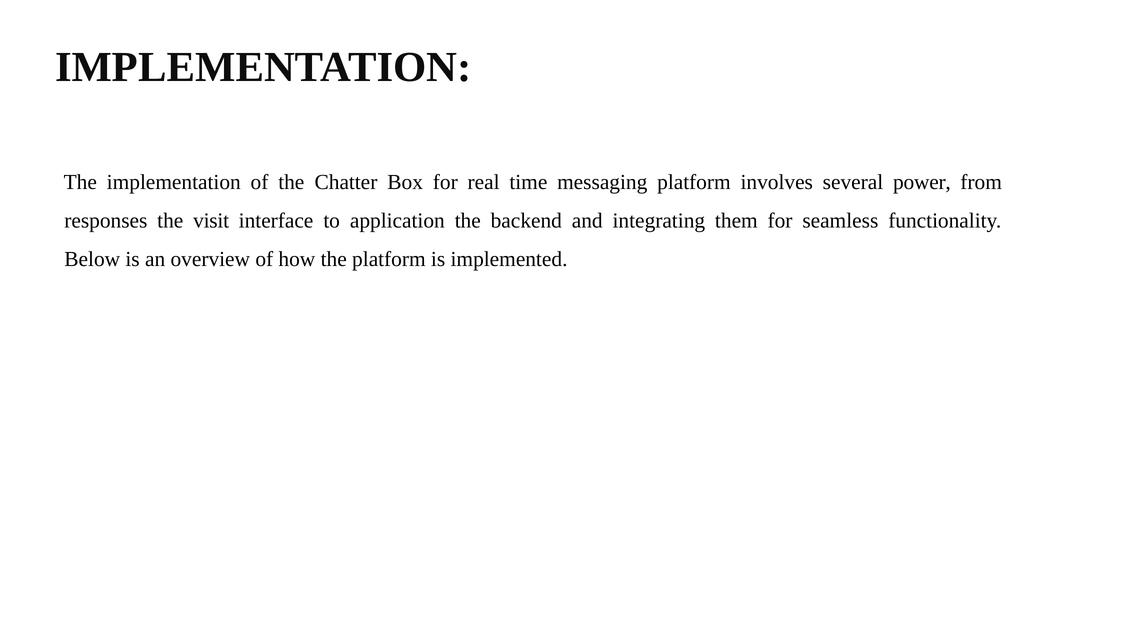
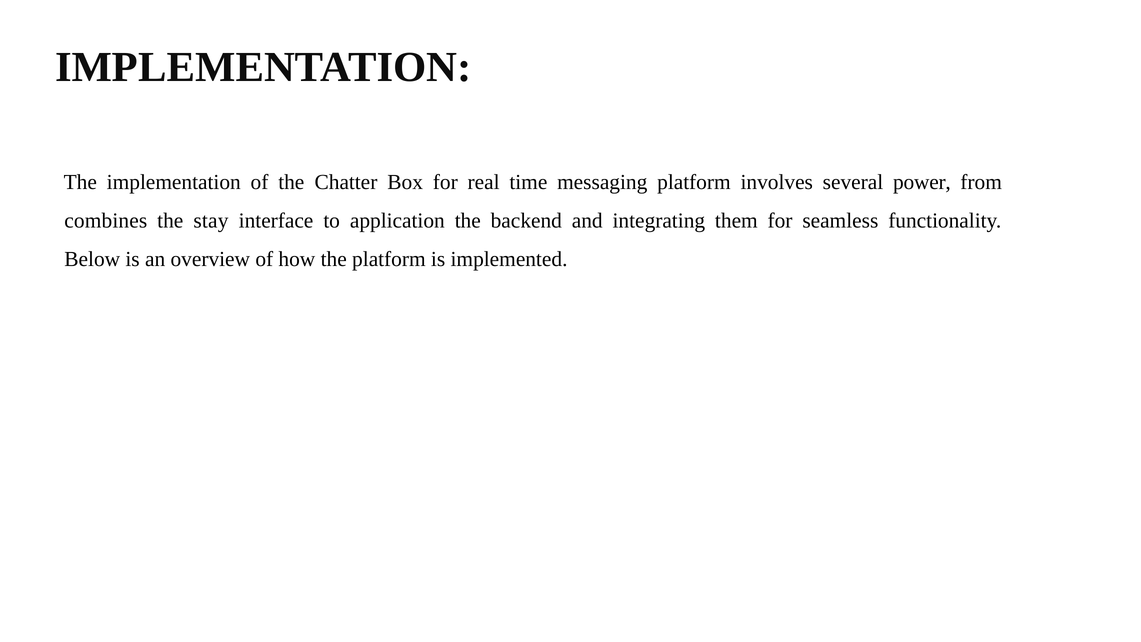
responses: responses -> combines (106, 221)
visit: visit -> stay (211, 221)
